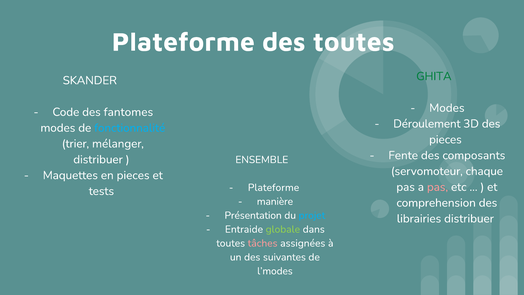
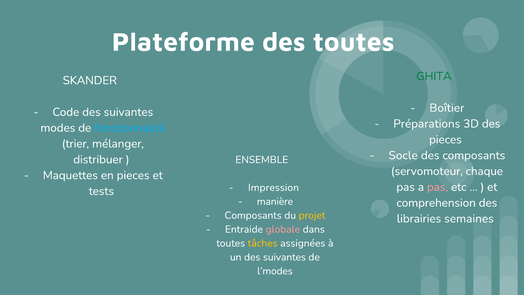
Modes: Modes -> Boîtier (447, 108)
Code des fantomes: fantomes -> suivantes (128, 112)
Déroulement: Déroulement -> Préparations (427, 124)
Fente: Fente -> Socle (403, 155)
Plateforme: Plateforme -> Impression (274, 187)
Présentation: Présentation -> Composants (253, 215)
projet colour: light blue -> yellow (312, 215)
librairies distribuer: distribuer -> semaines (469, 218)
globale colour: light green -> pink (283, 229)
tâches colour: pink -> yellow (263, 243)
